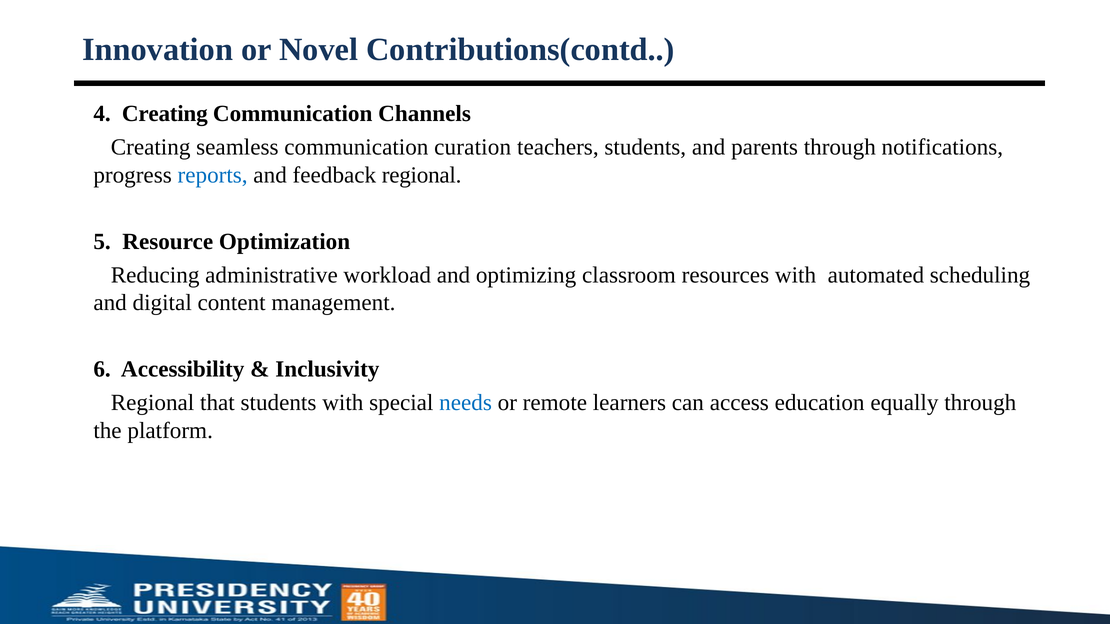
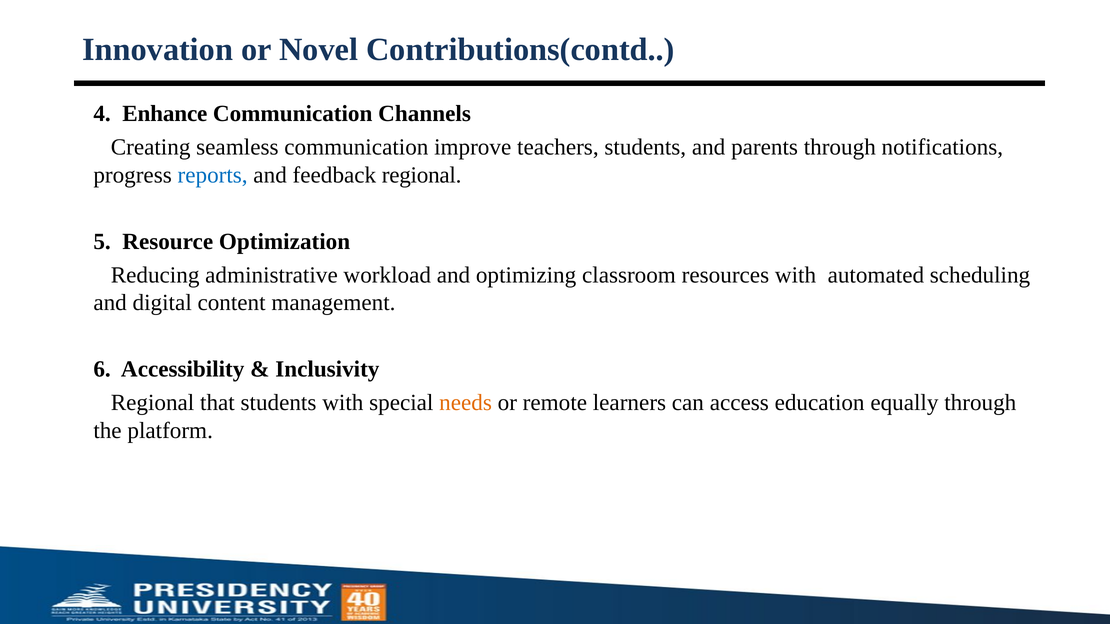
4 Creating: Creating -> Enhance (165, 114)
curation: curation -> improve (473, 147)
needs colour: blue -> orange (466, 403)
